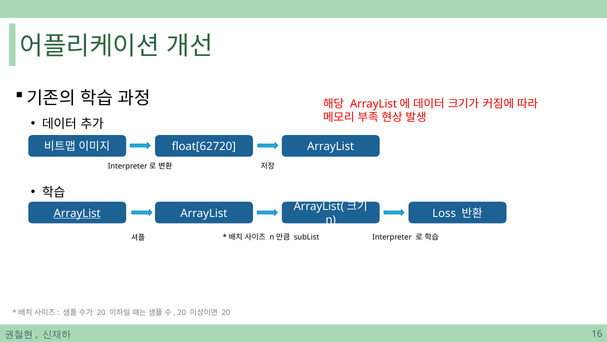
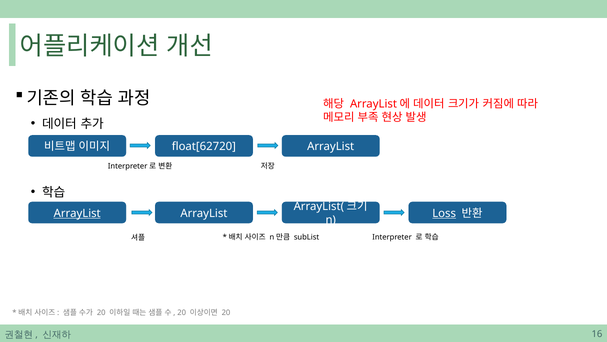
Loss underline: none -> present (444, 213)
